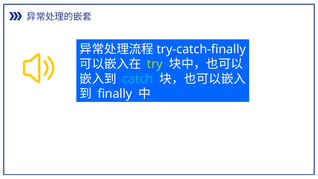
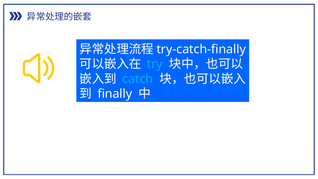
try colour: light green -> light blue (155, 64)
